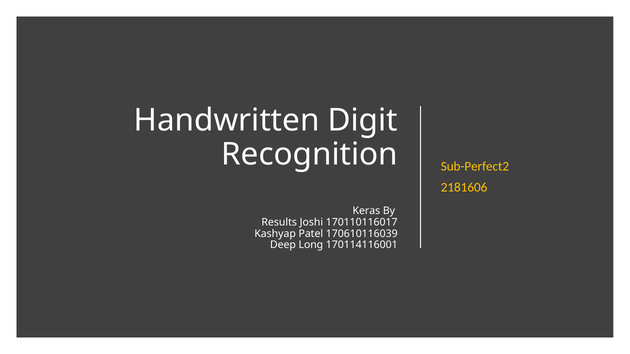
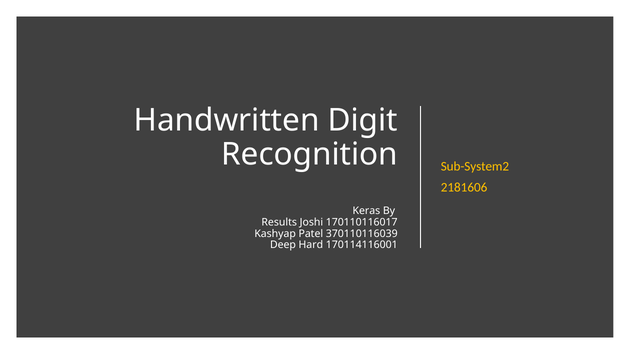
Sub-Perfect2: Sub-Perfect2 -> Sub-System2 (475, 167)
170610116039: 170610116039 -> 370110116039 (362, 234)
Long: Long -> Hard (311, 245)
